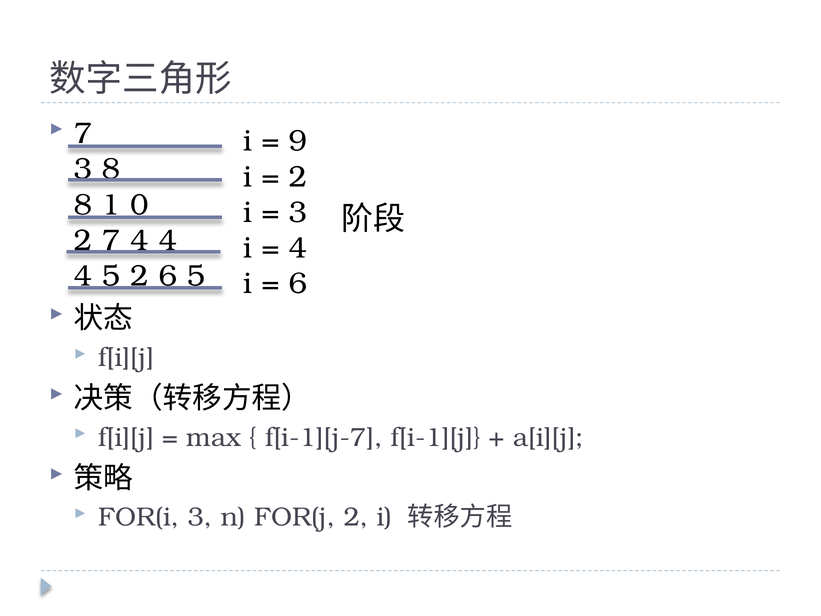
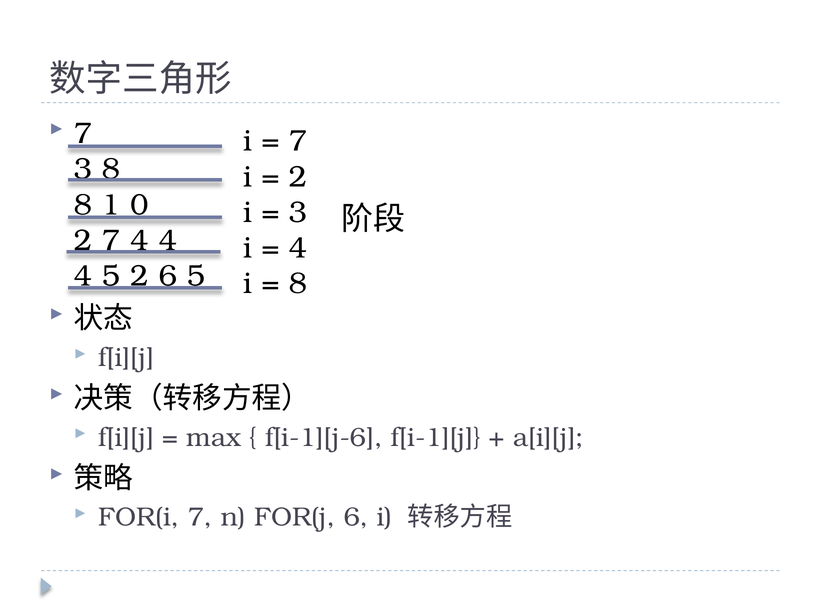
9: 9 -> 7 (298, 141)
6: 6 -> 8 (298, 283)
f[i-1][j-7: f[i-1][j-7 -> f[i-1][j-6 (324, 437)
FOR(i 3: 3 -> 7 (200, 517)
FOR(j 2: 2 -> 6 (356, 517)
